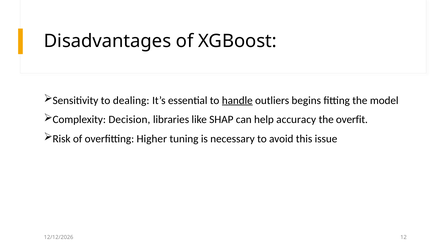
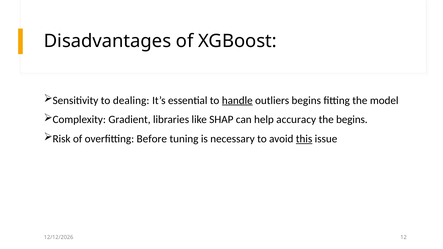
Decision: Decision -> Gradient (129, 120)
the overfit: overfit -> begins (352, 120)
Higher: Higher -> Before (152, 139)
this underline: none -> present (304, 139)
